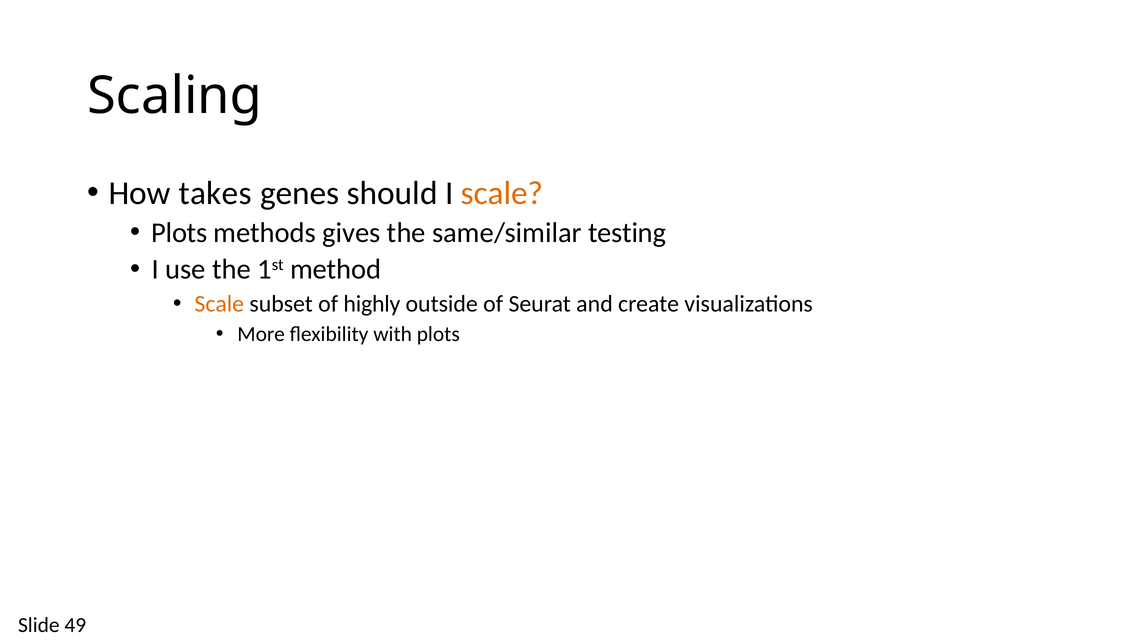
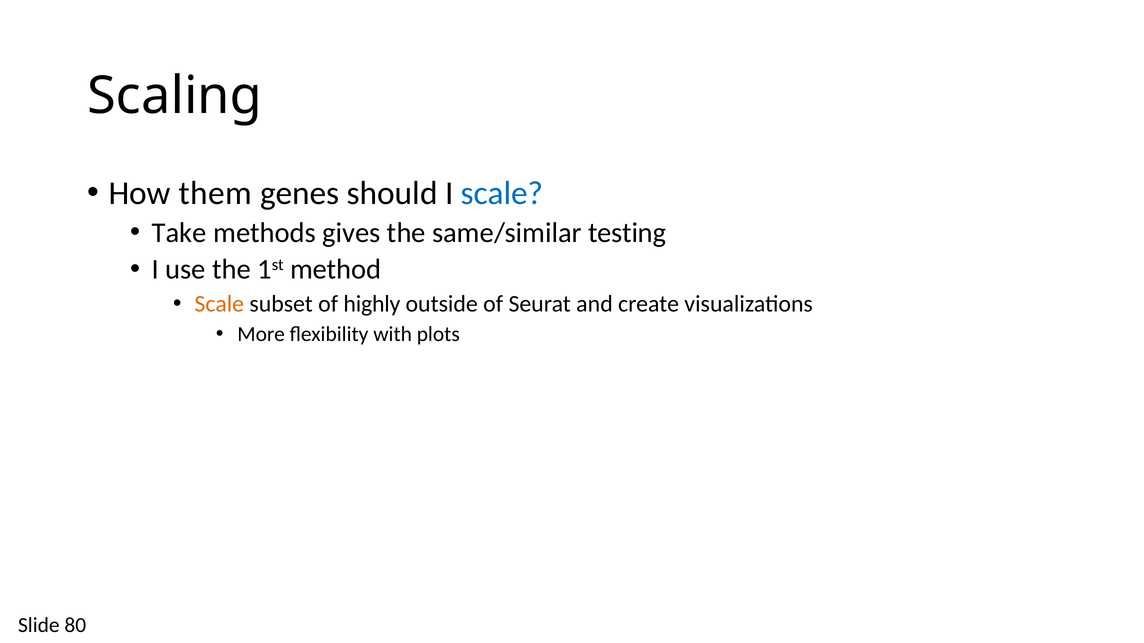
takes: takes -> them (215, 193)
scale colour: orange -> blue (502, 193)
Plots: Plots -> Take (179, 233)
49: 49 -> 80 (75, 626)
